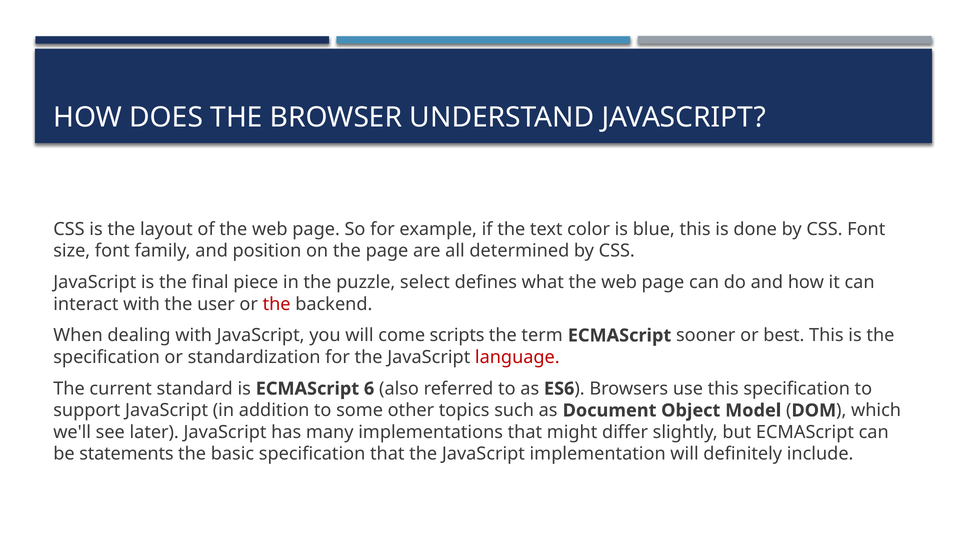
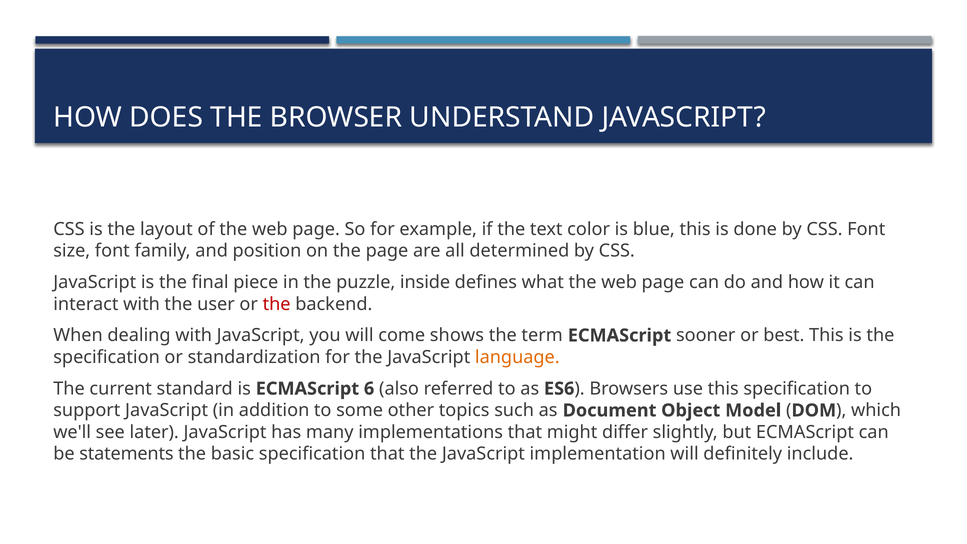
select: select -> inside (425, 282)
scripts: scripts -> shows (457, 335)
language colour: red -> orange (517, 357)
